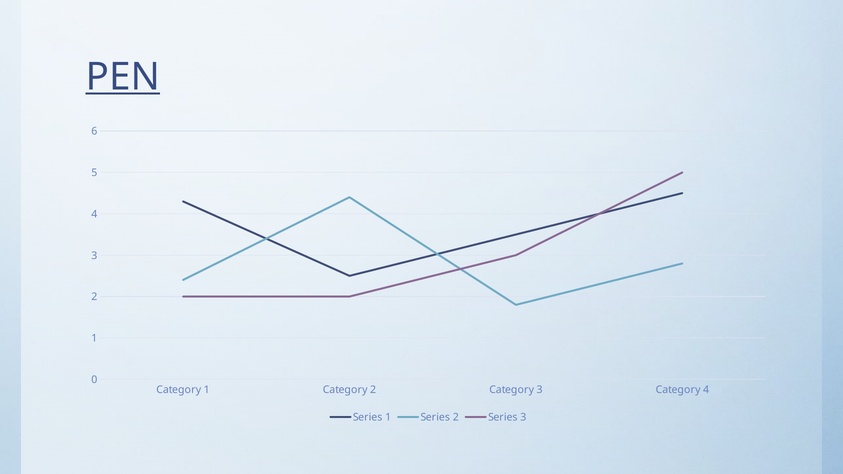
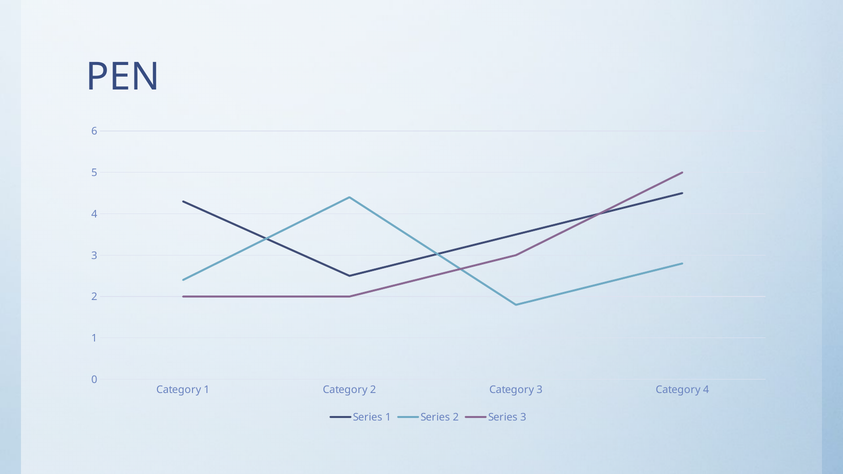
PEN underline: present -> none (123, 77)
